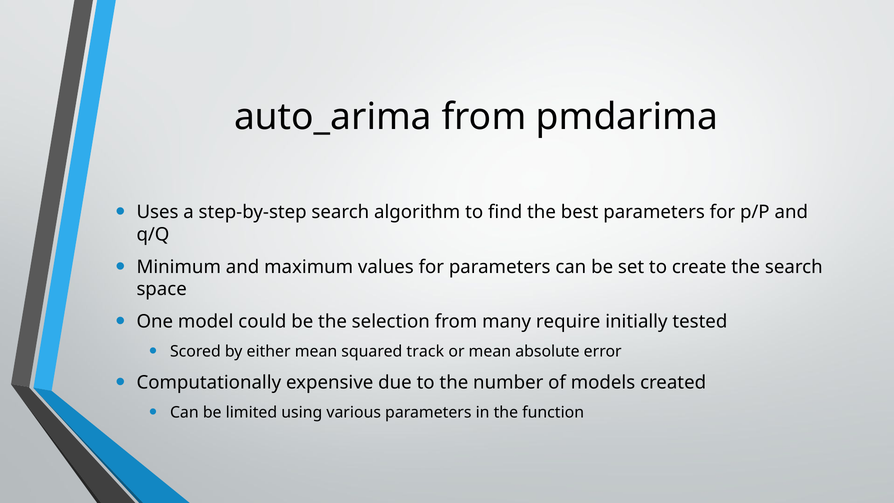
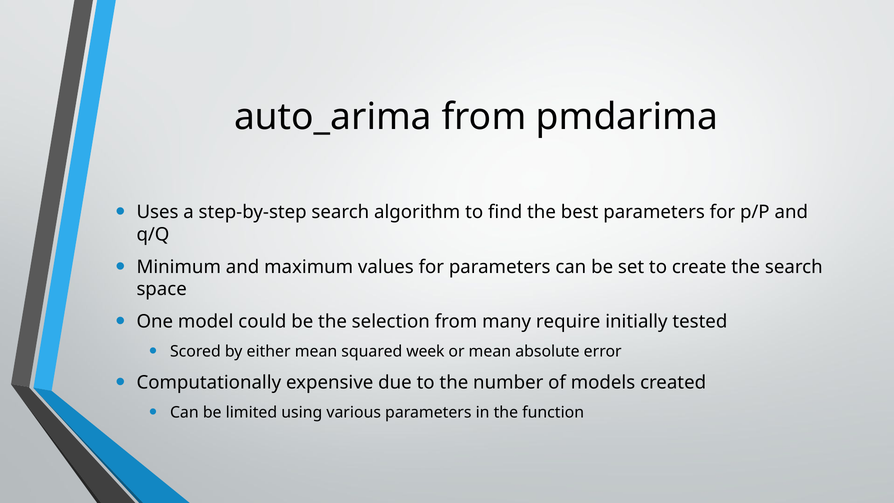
track: track -> week (425, 351)
